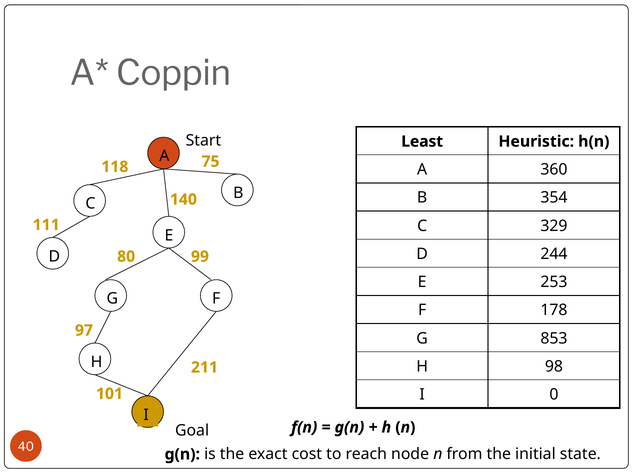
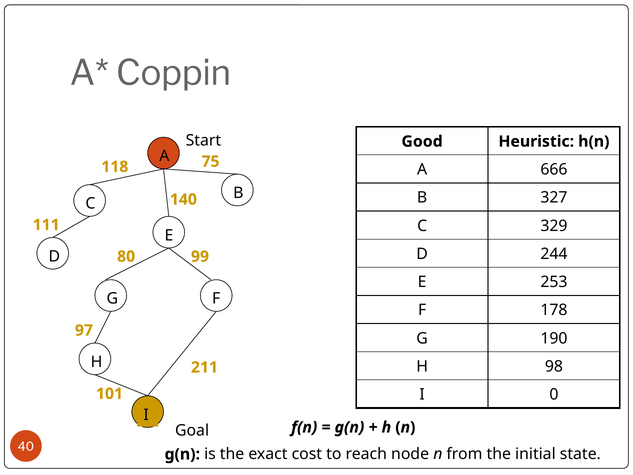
Least: Least -> Good (422, 141)
360: 360 -> 666 (554, 170)
354: 354 -> 327 (554, 198)
853: 853 -> 190 (554, 338)
